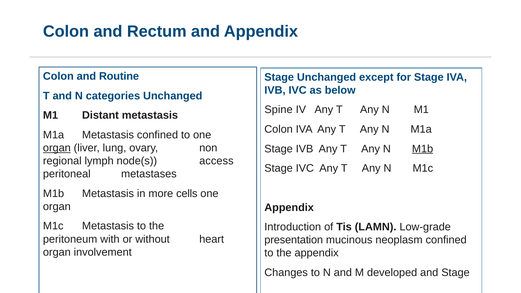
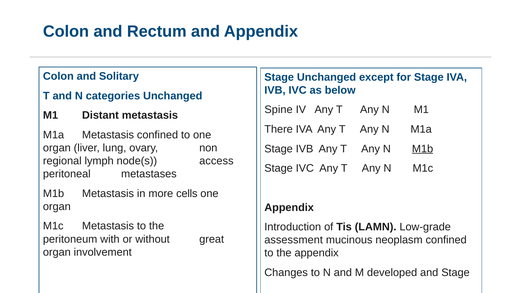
Routine: Routine -> Solitary (119, 76)
Colon: Colon -> There (279, 129)
organ underline: present -> none (57, 148)
heart: heart -> great (212, 239)
presentation: presentation -> assessment (294, 240)
